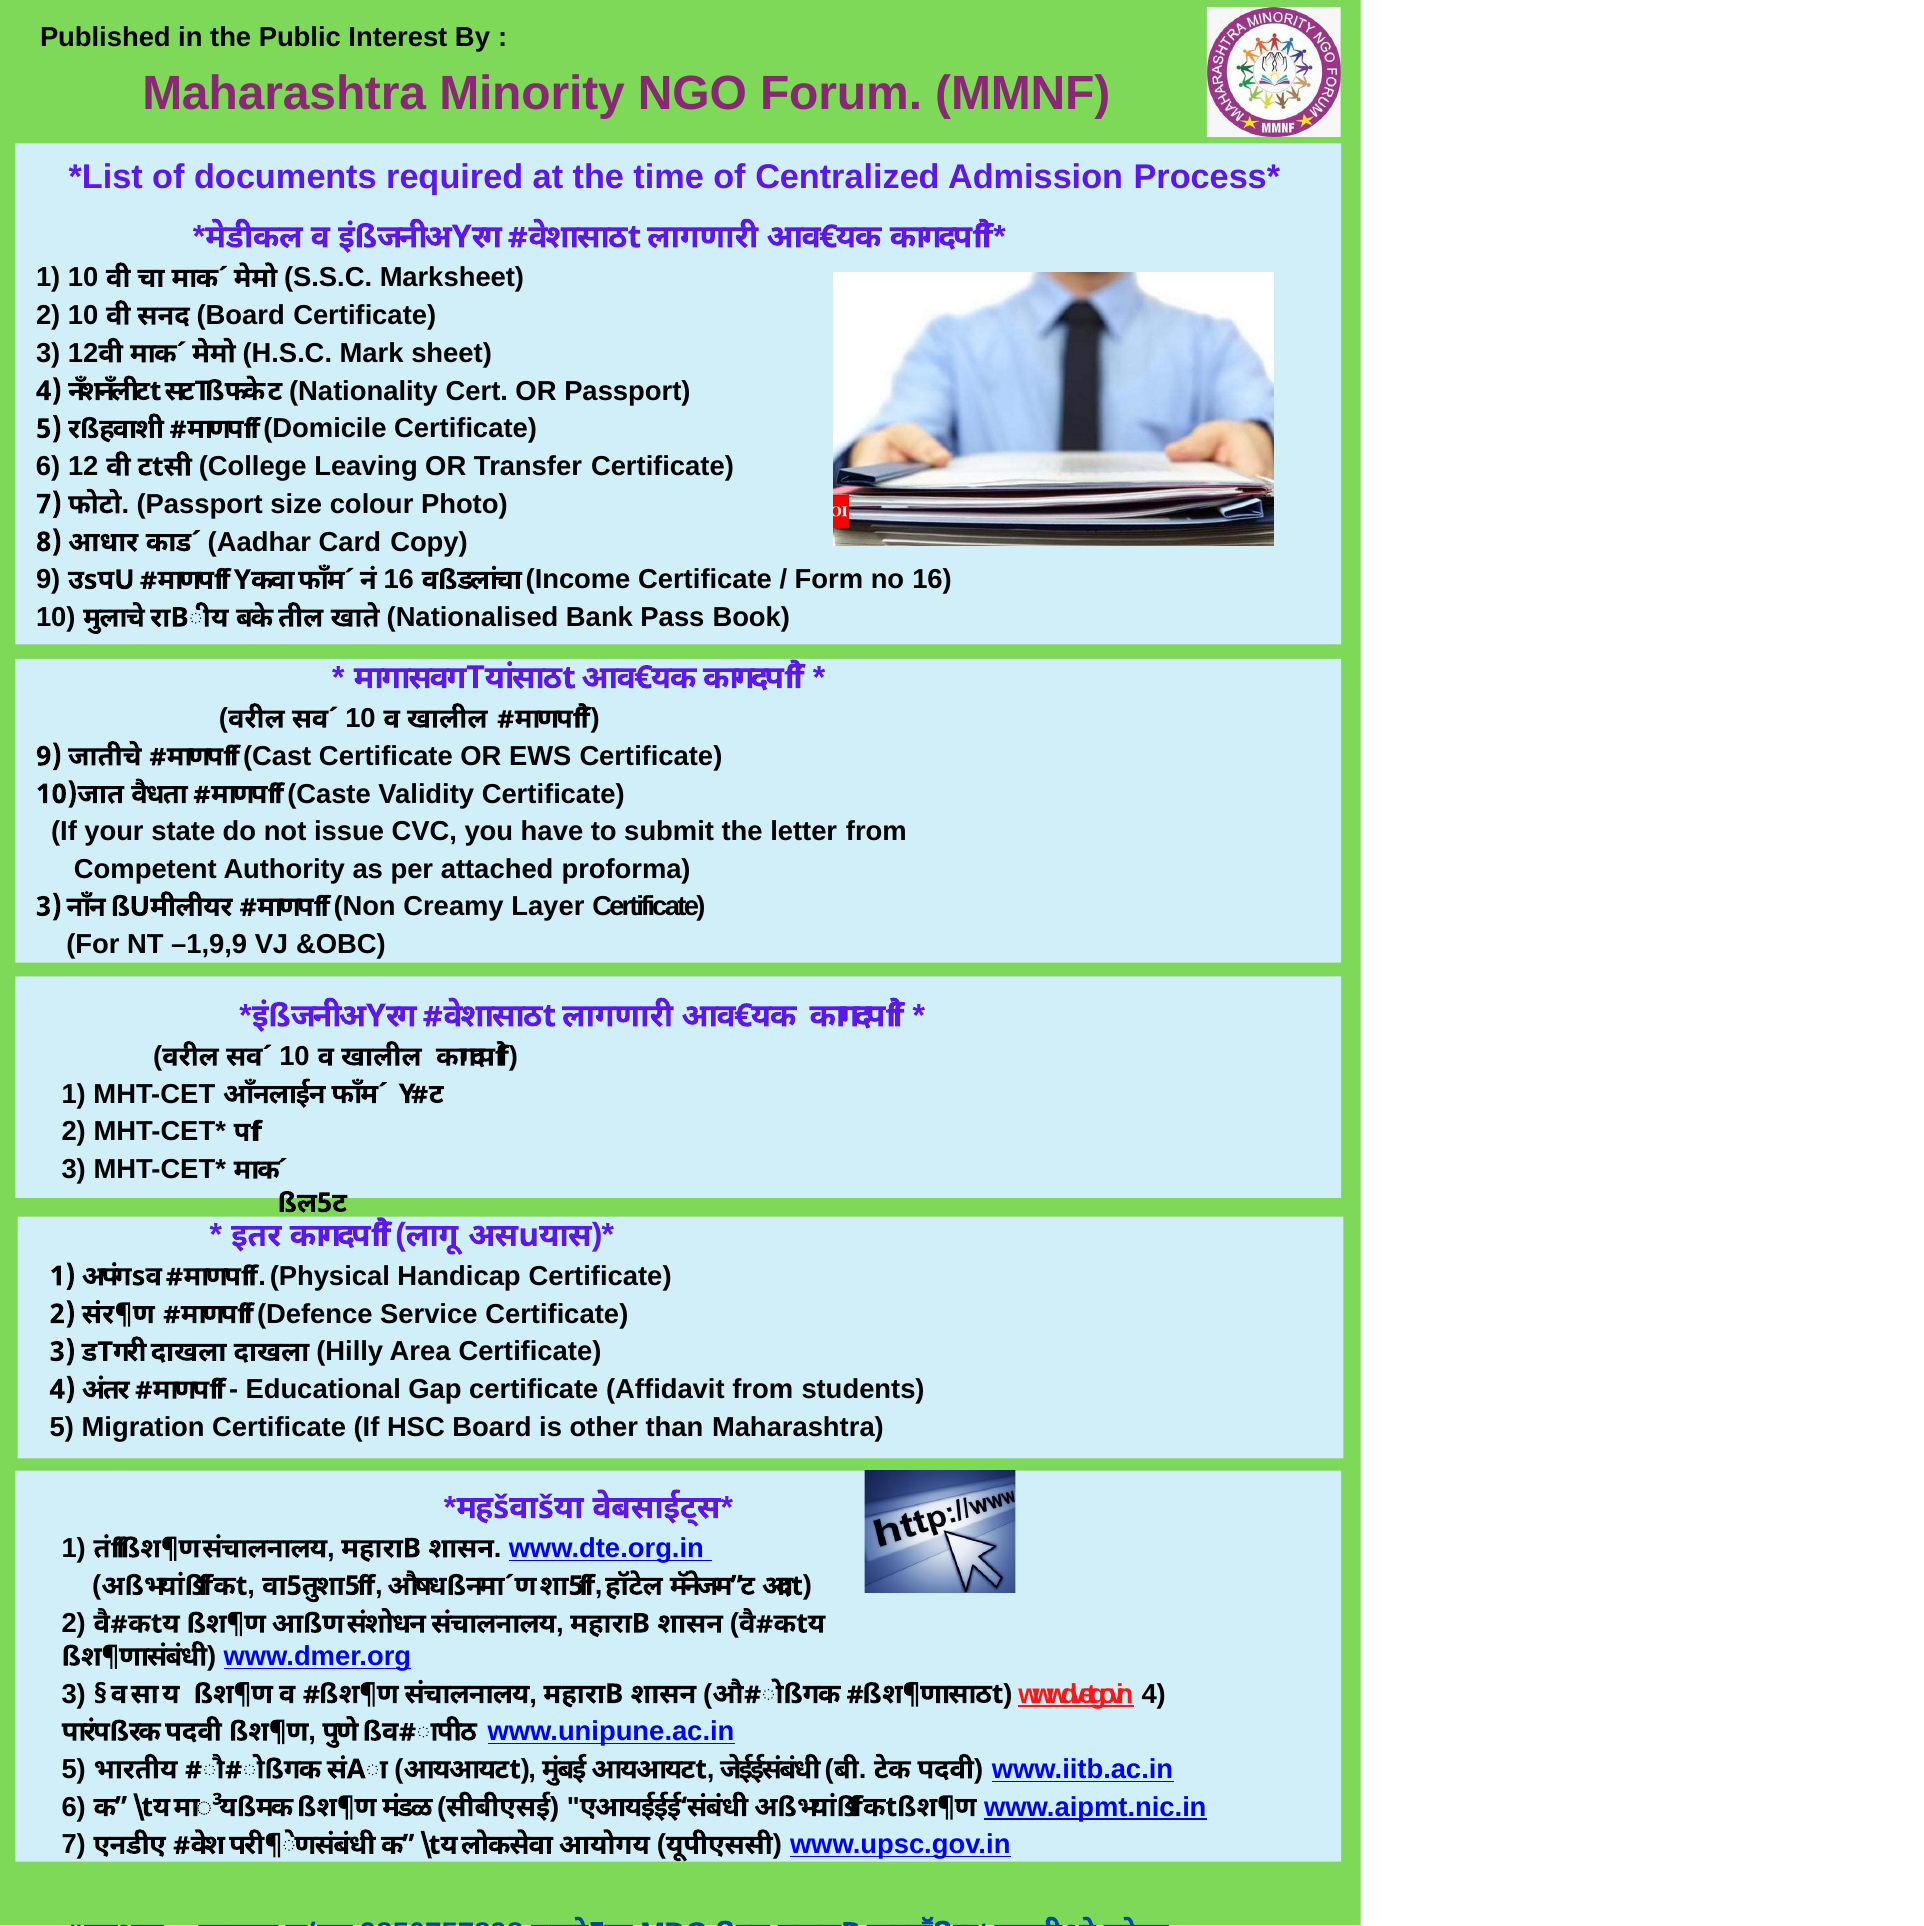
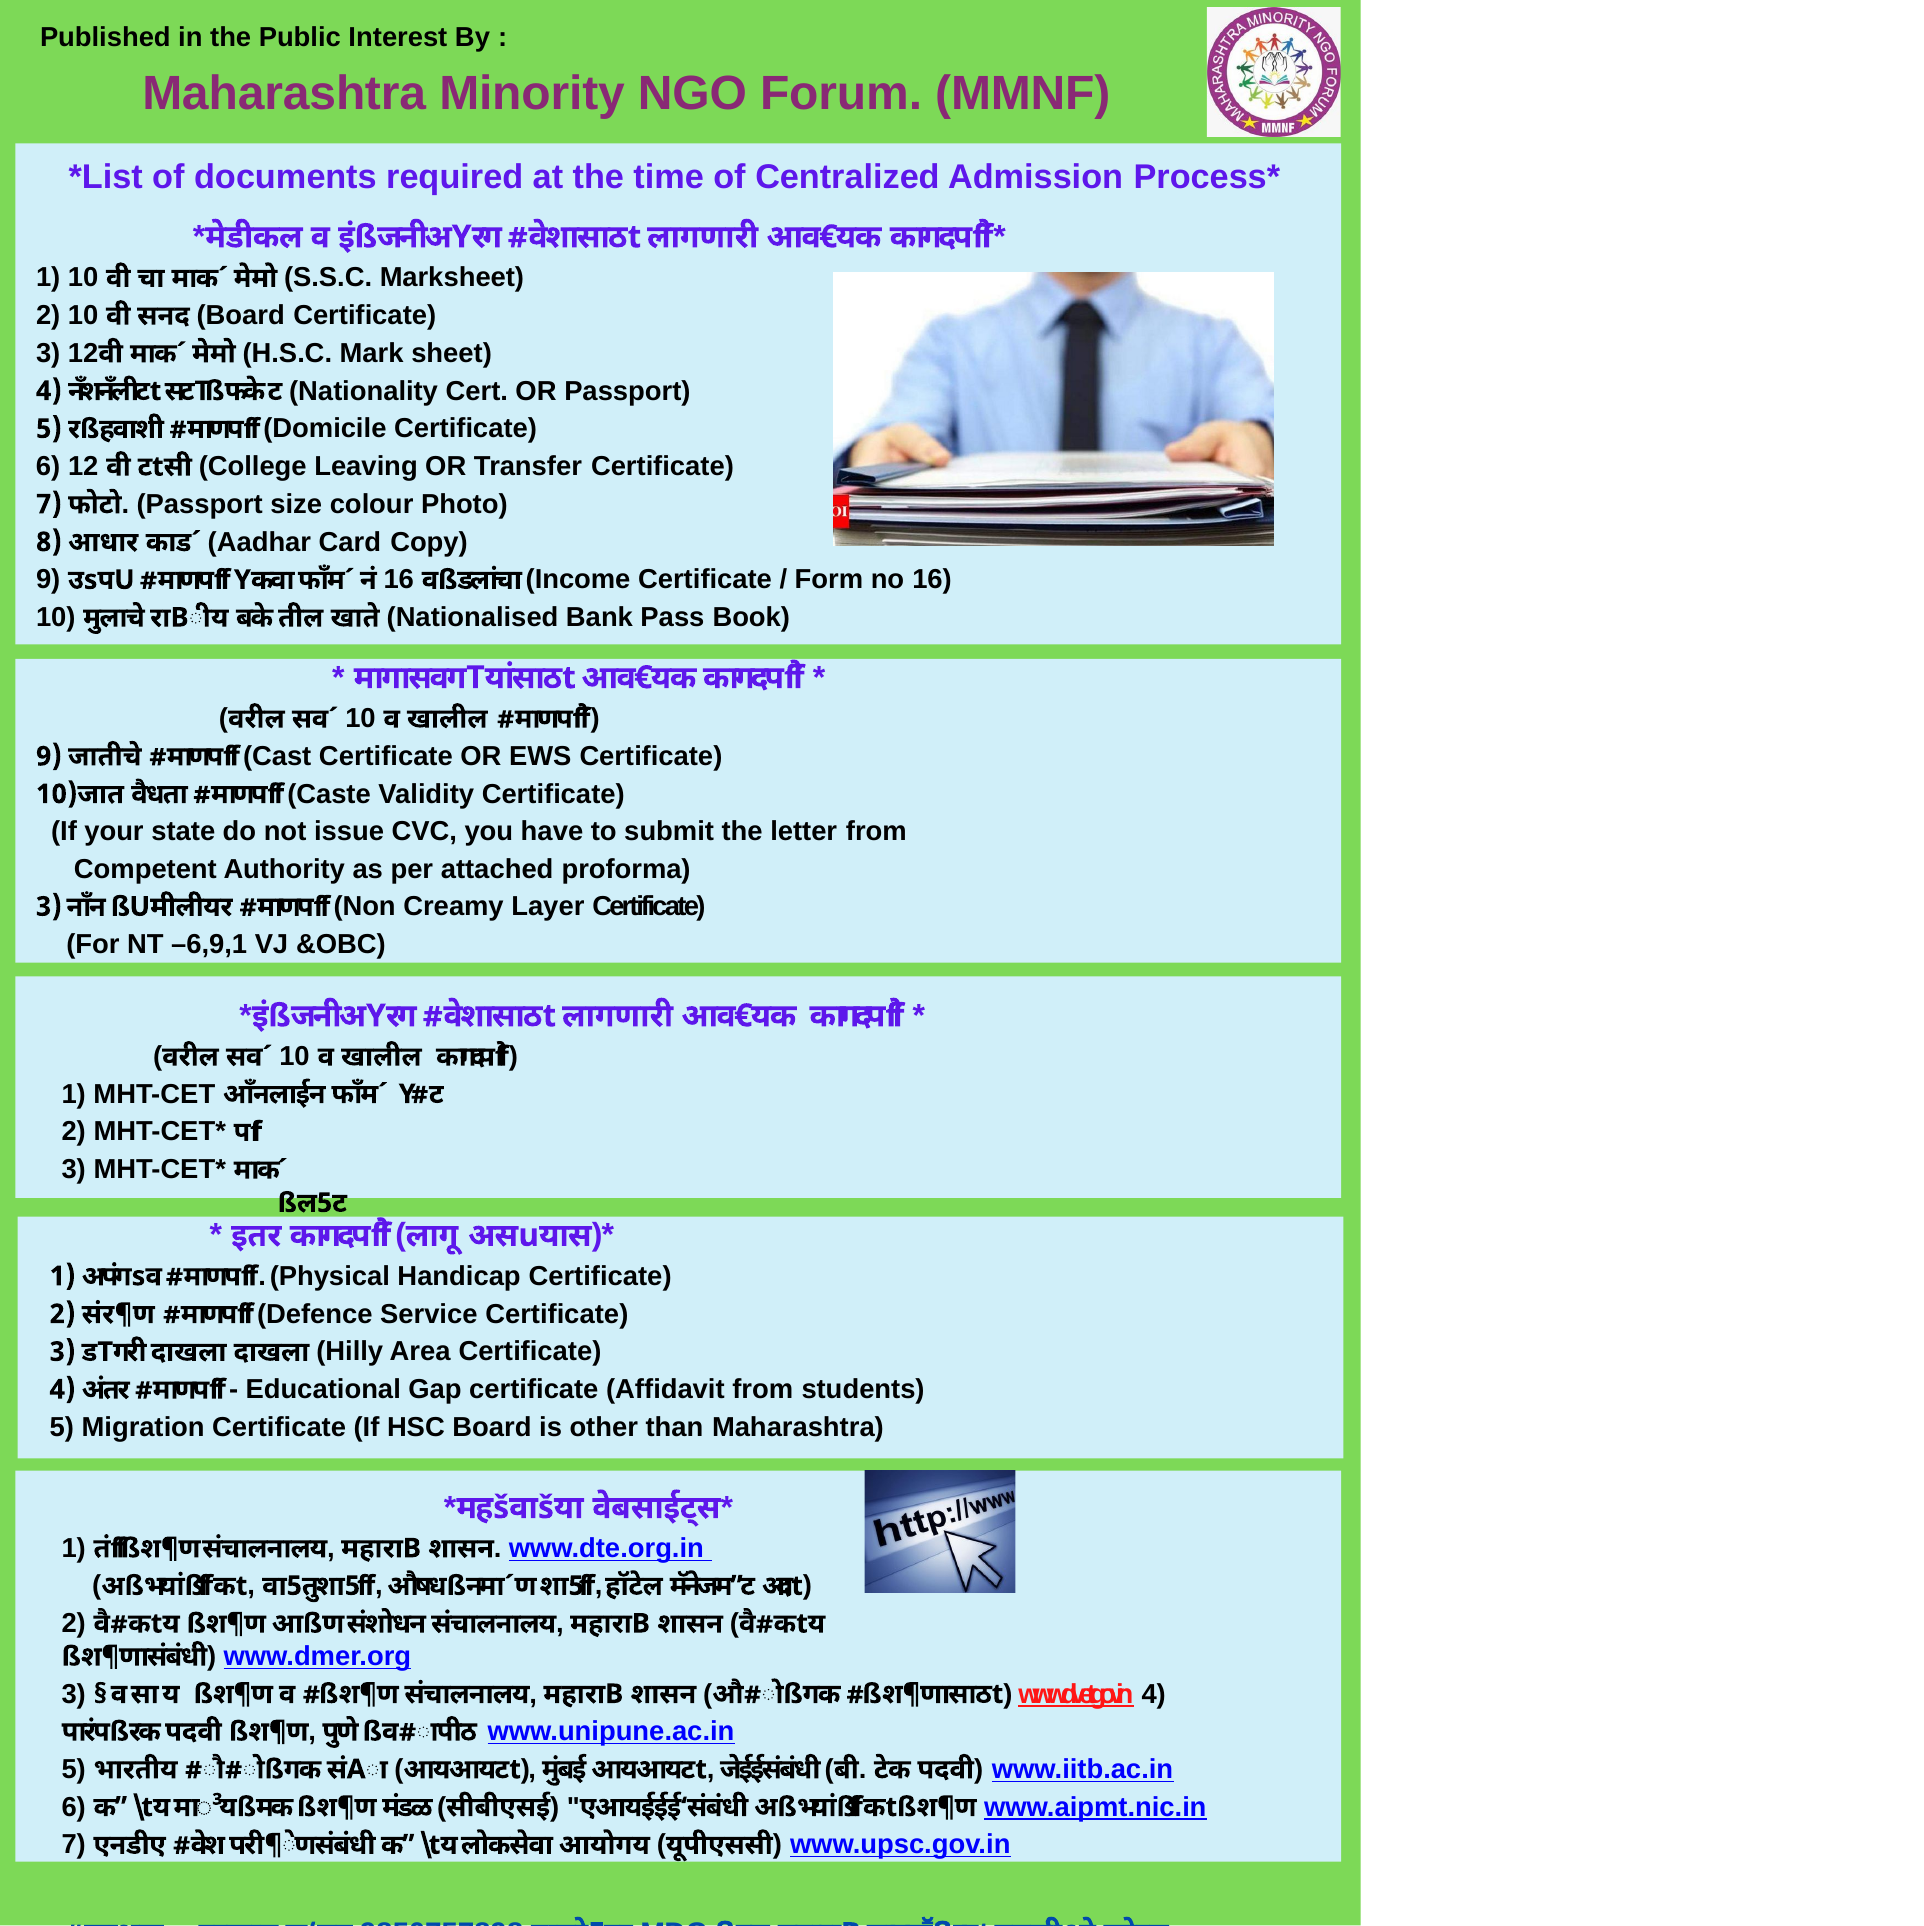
–1,9,9: –1,9,9 -> –6,9,1 (209, 944)
